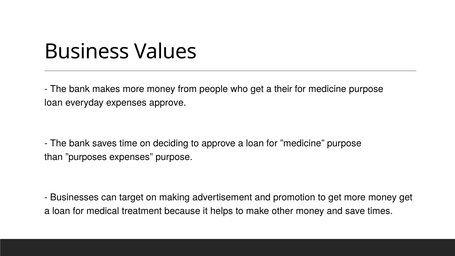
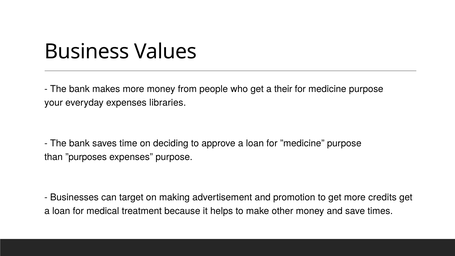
loan: loan -> your (54, 103)
expenses approve: approve -> libraries (168, 103)
get more money: money -> credits (382, 197)
